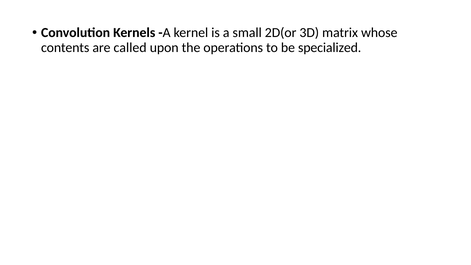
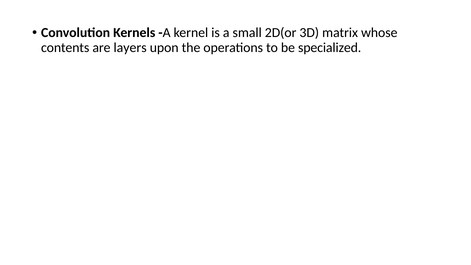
called: called -> layers (130, 48)
